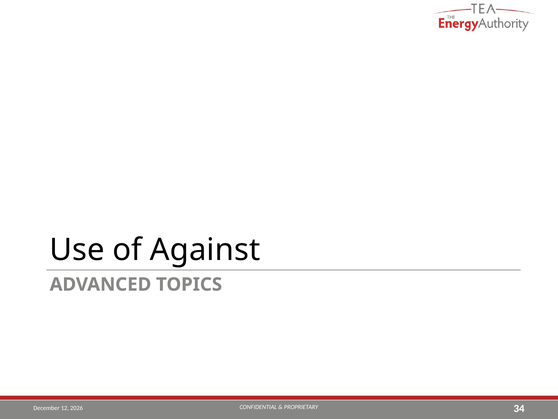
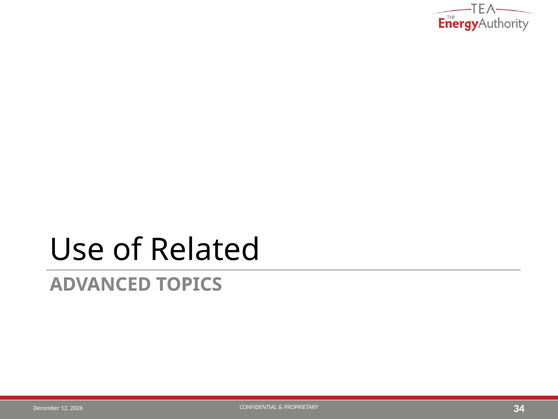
Against: Against -> Related (205, 250)
